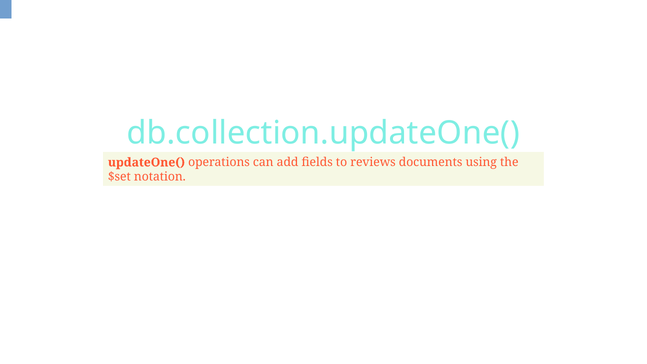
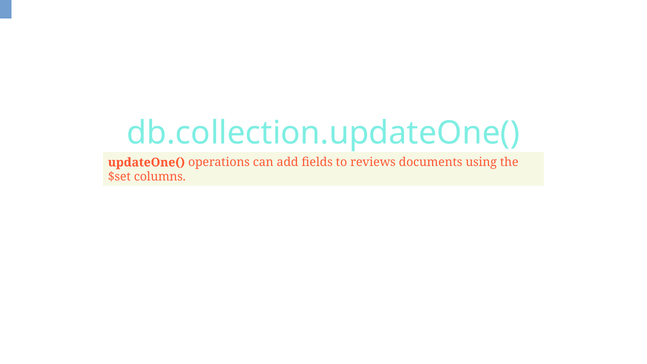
notation: notation -> columns (160, 177)
